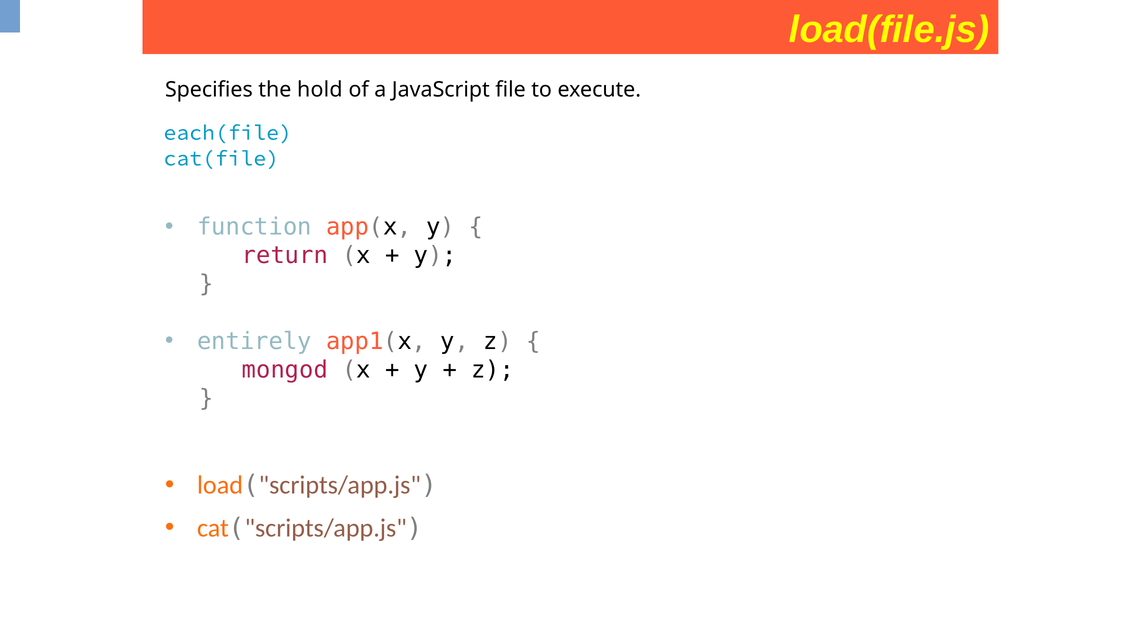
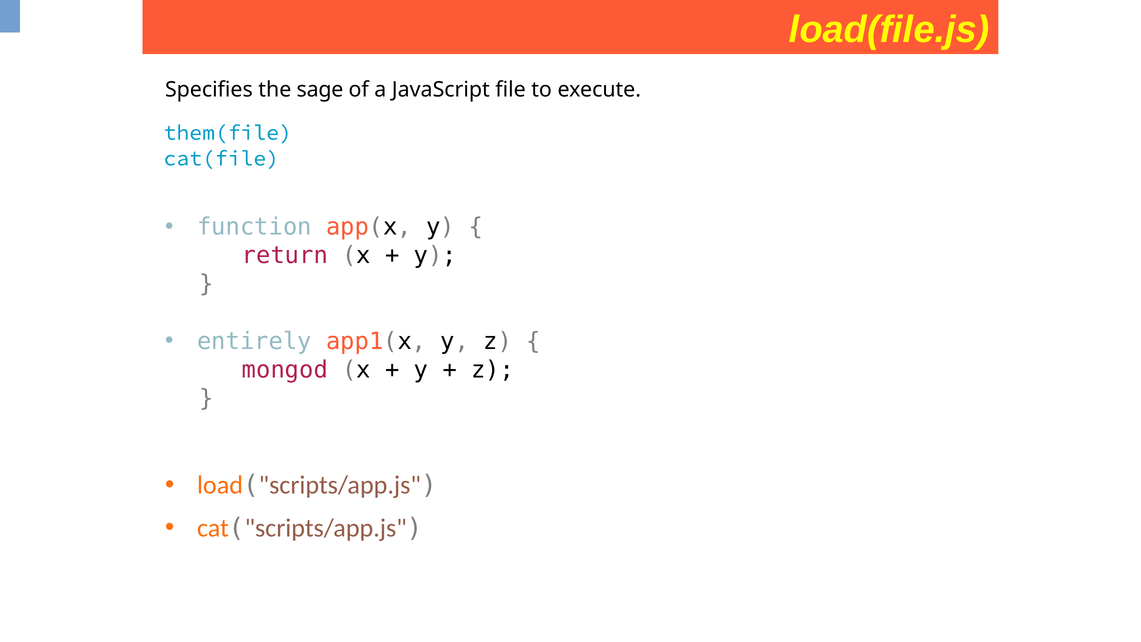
hold: hold -> sage (320, 90)
each(file: each(file -> them(file (228, 133)
